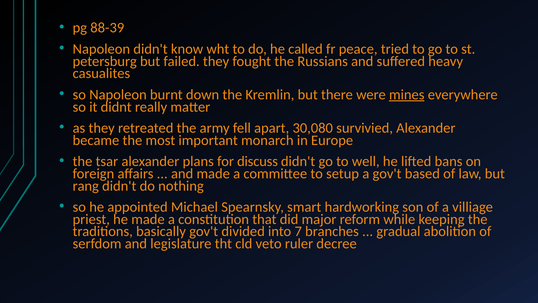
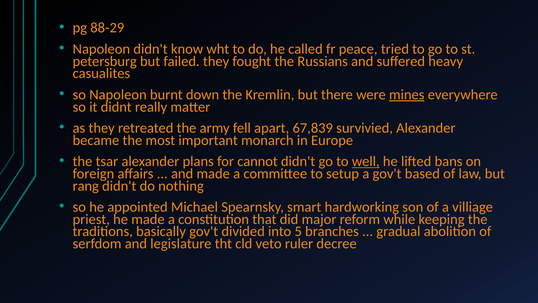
88-39: 88-39 -> 88-29 (107, 28)
30,080: 30,080 -> 67,839 (313, 128)
discuss: discuss -> cannot (257, 161)
well underline: none -> present (366, 161)
7: 7 -> 5 (298, 231)
